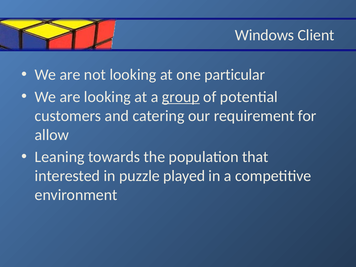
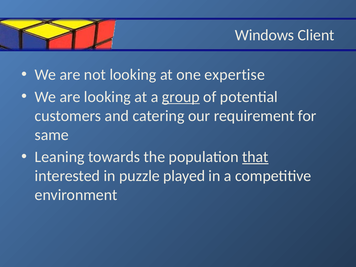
particular: particular -> expertise (235, 75)
allow: allow -> same (52, 135)
that underline: none -> present (255, 157)
